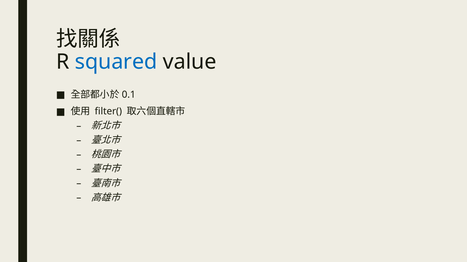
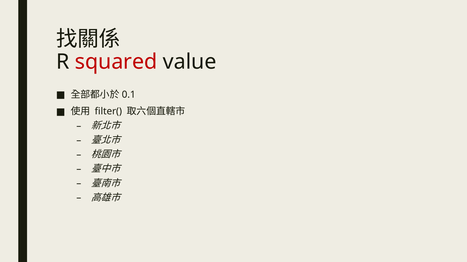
squared colour: blue -> red (116, 62)
